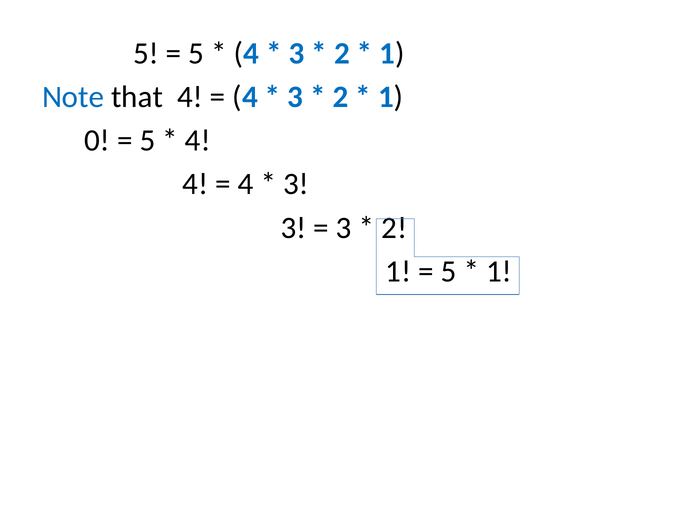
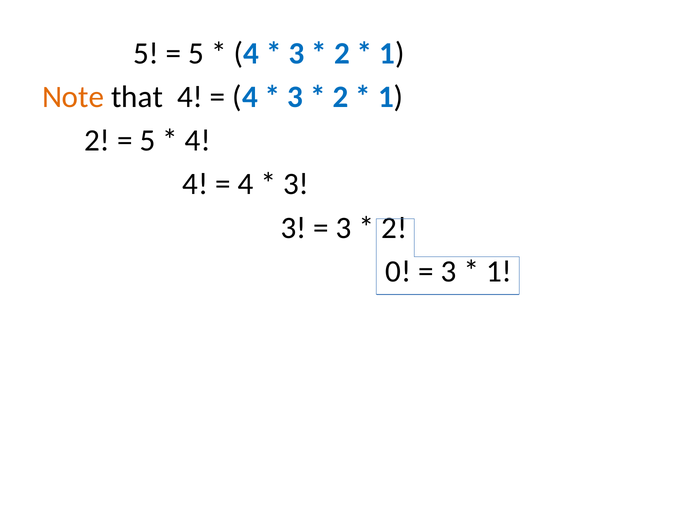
Note colour: blue -> orange (73, 97)
0: 0 -> 2 (97, 141)
1: 1 -> 0 (398, 271)
5: 5 -> 3 (449, 271)
